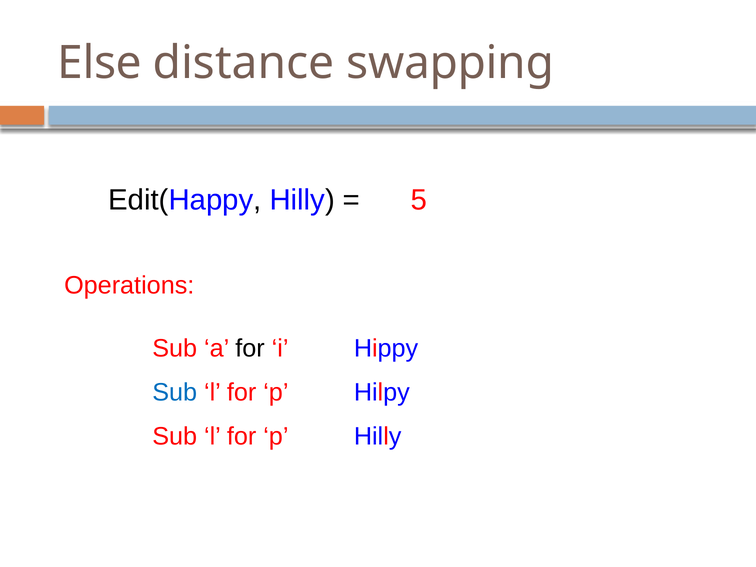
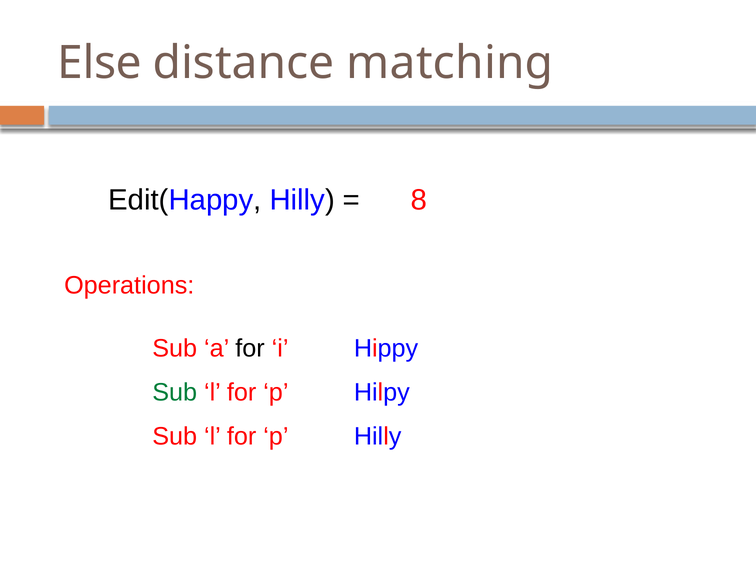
swapping: swapping -> matching (450, 63)
5: 5 -> 8 (419, 200)
Sub colour: blue -> green (175, 392)
